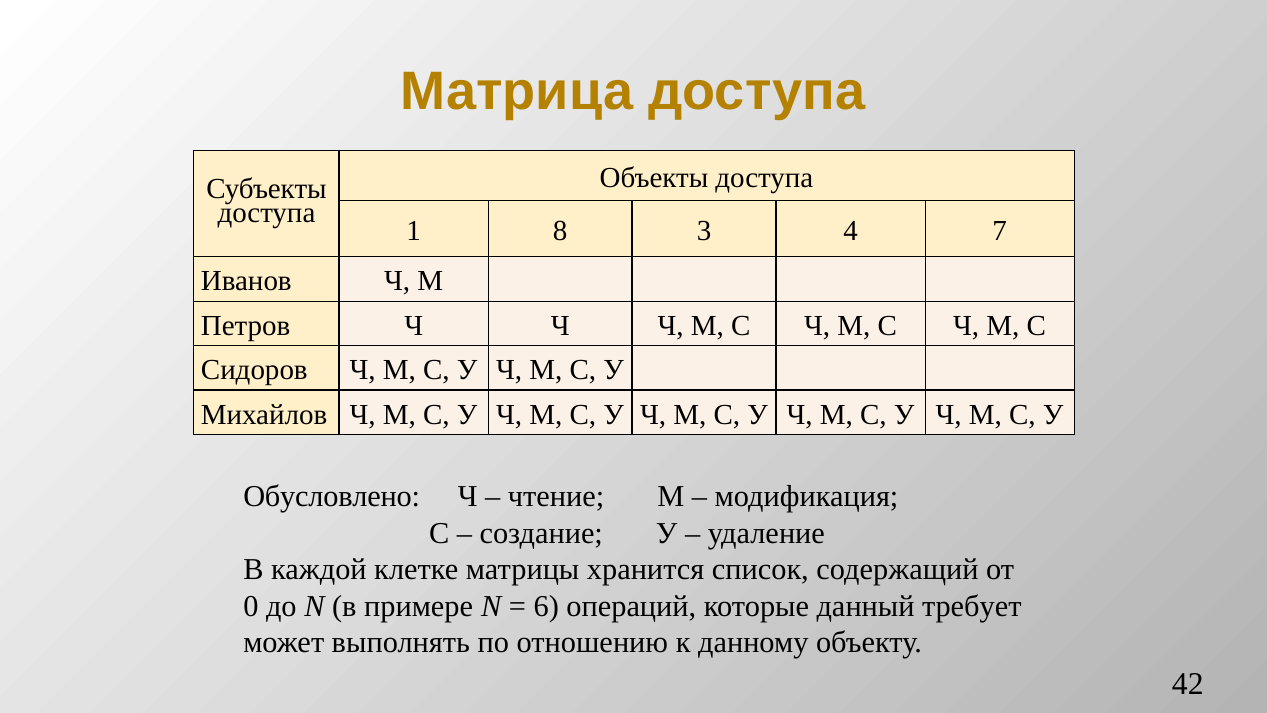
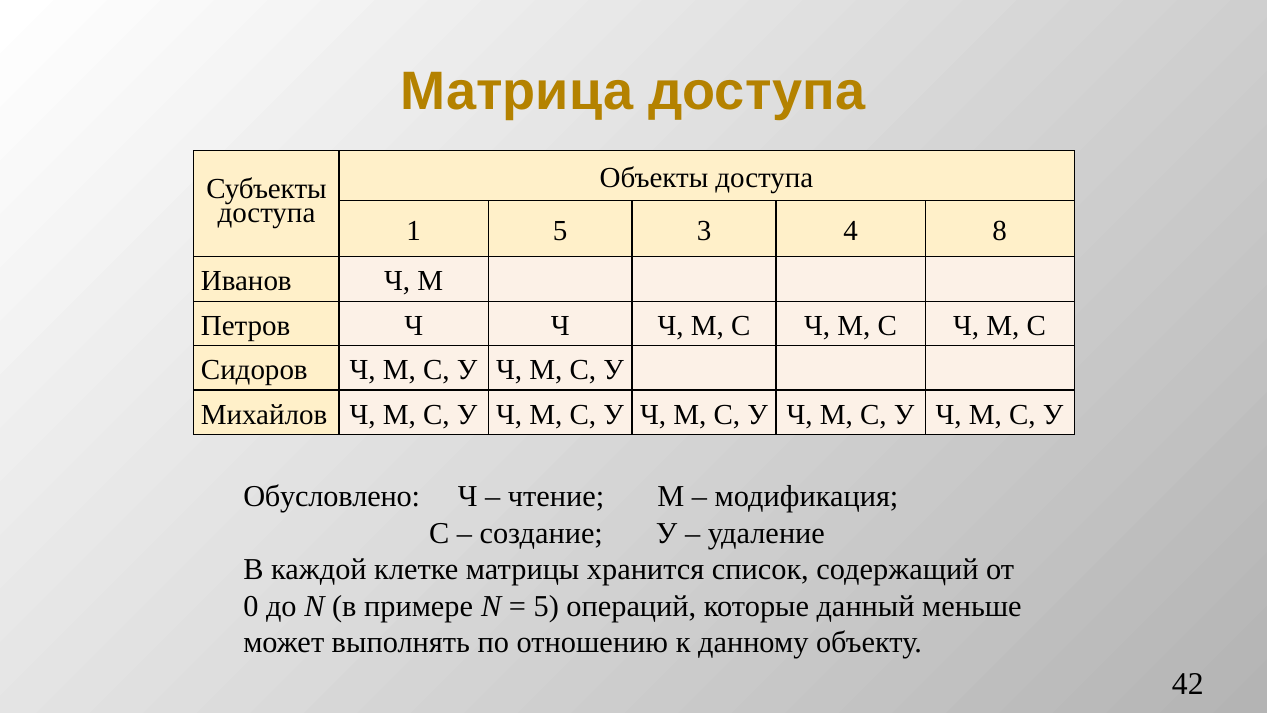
1 8: 8 -> 5 (560, 231)
7: 7 -> 8 (1000, 231)
6: 6 -> 5 (546, 606)
требует: требует -> меньше (972, 606)
